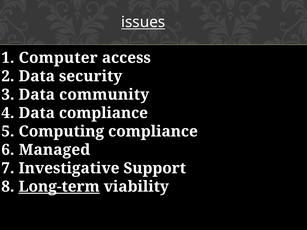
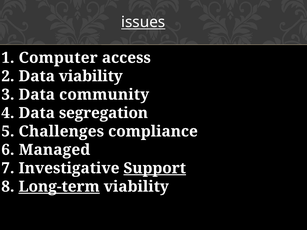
Data security: security -> viability (91, 76)
Data compliance: compliance -> segregation (103, 113)
Computing: Computing -> Challenges (61, 132)
Support underline: none -> present (155, 168)
